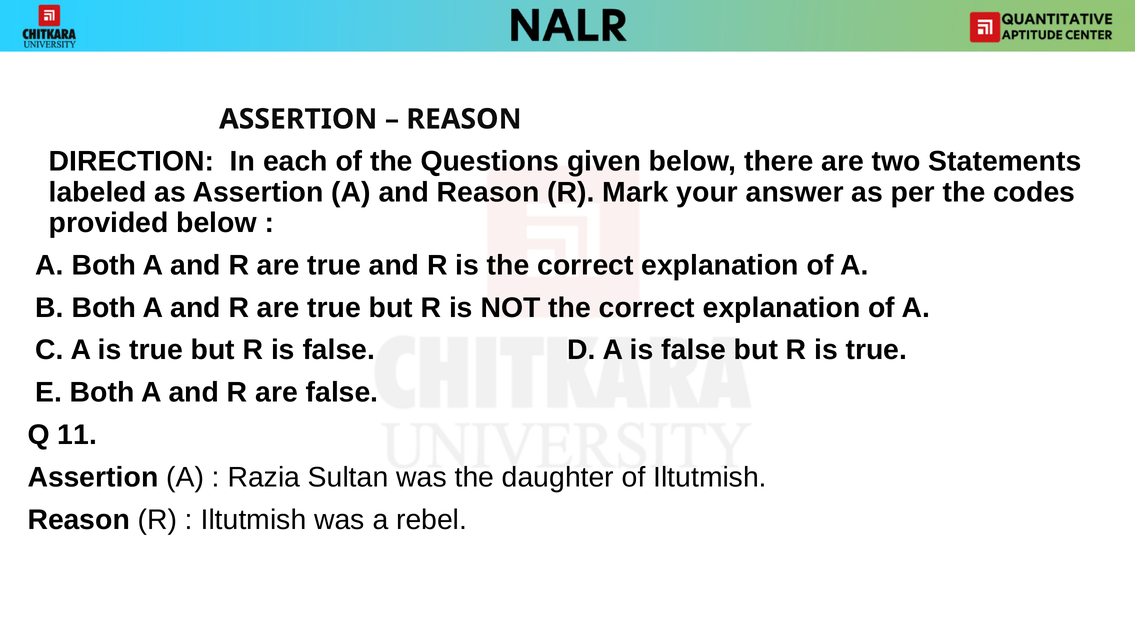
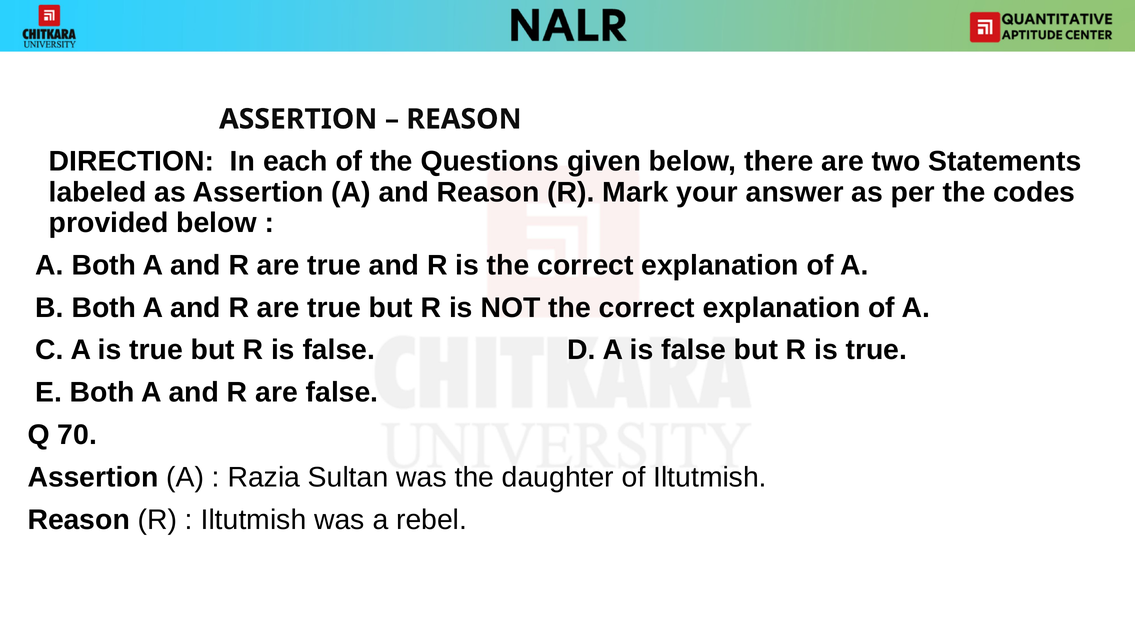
11: 11 -> 70 (77, 435)
